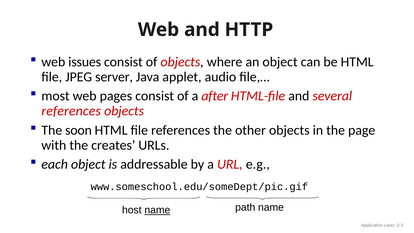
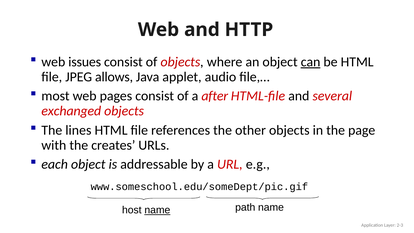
can underline: none -> present (311, 62)
server: server -> allows (114, 77)
references: references -> exchanged (71, 111)
soon: soon -> lines (78, 130)
